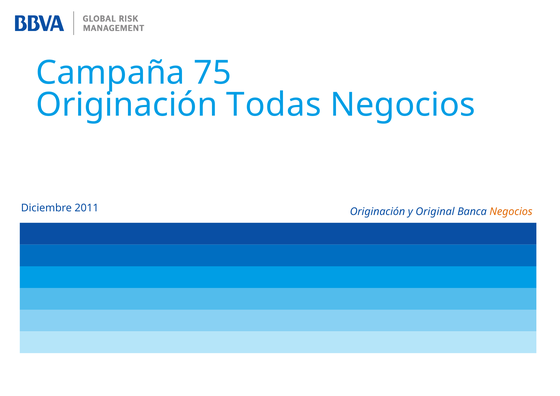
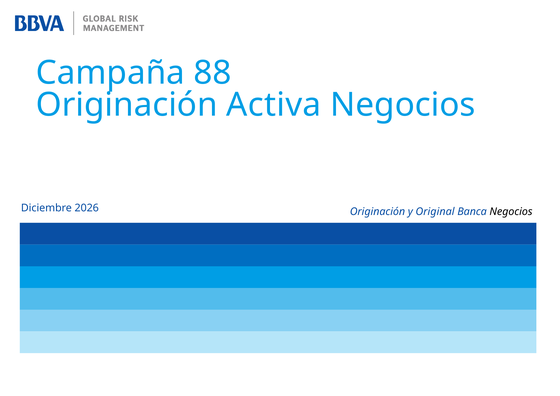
75: 75 -> 88 (213, 73)
Todas: Todas -> Activa (274, 105)
2011: 2011 -> 2026 (87, 208)
Negocios colour: orange -> black (511, 212)
